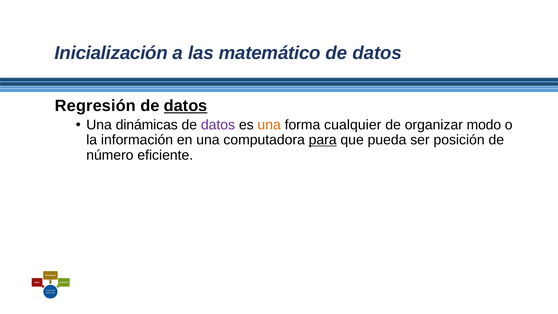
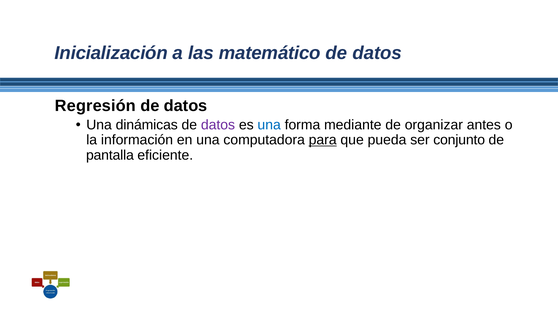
datos underline: present -> none (186, 106)
una colour: orange -> blue (269, 125)
cualquier: cualquier -> mediante (353, 125)
modo: modo -> antes (484, 125)
posición: posición -> conjunto (459, 140)
número: número -> pantalla (110, 155)
